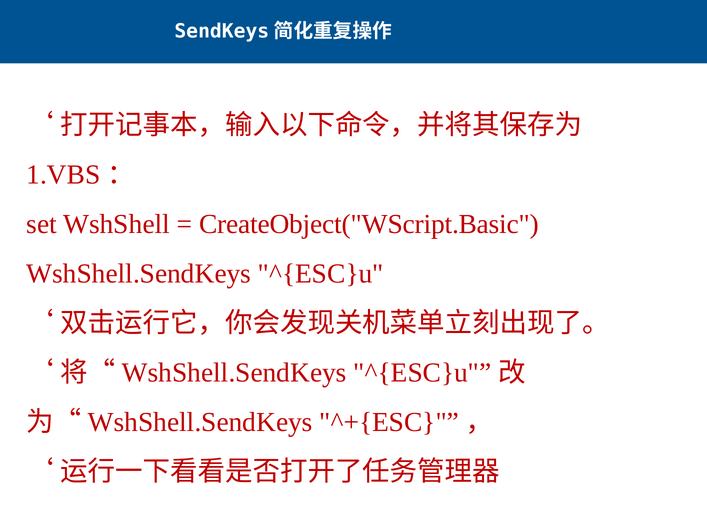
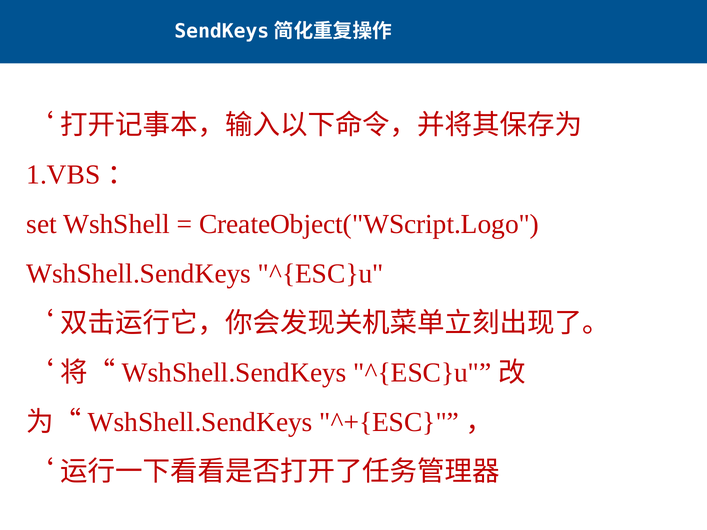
CreateObject("WScript.Basic: CreateObject("WScript.Basic -> CreateObject("WScript.Logo (369, 224)
